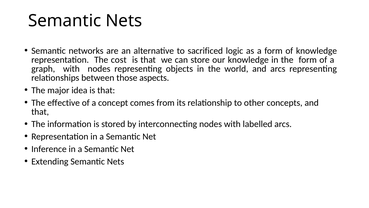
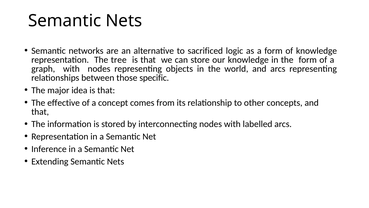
cost: cost -> tree (119, 60)
aspects: aspects -> specific (154, 78)
